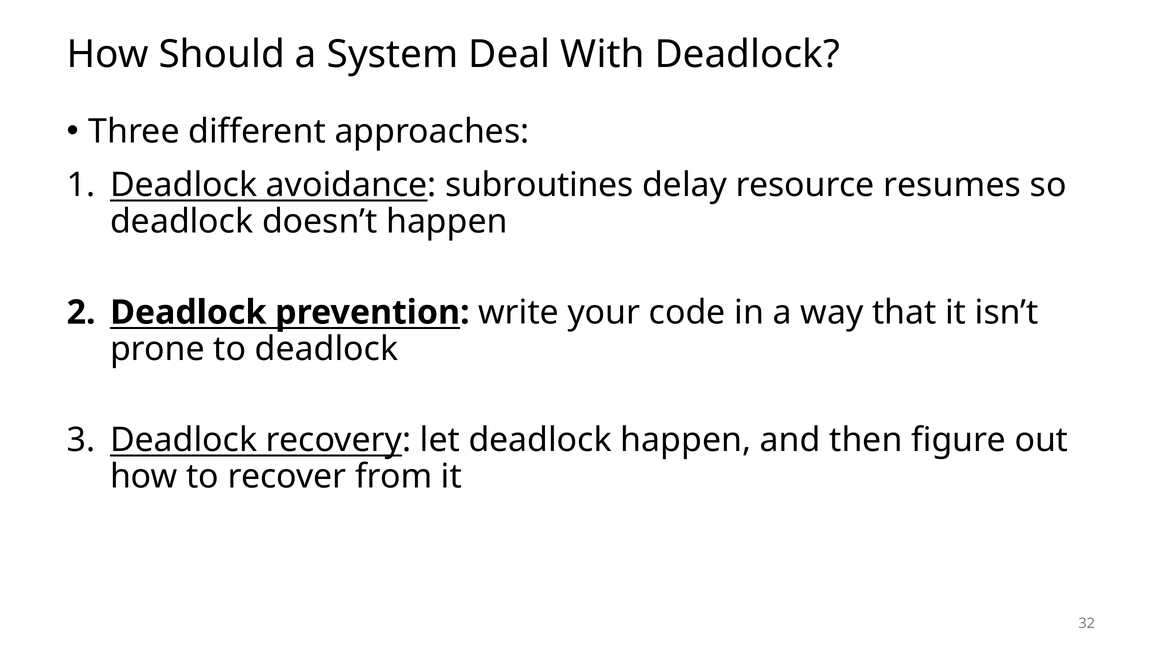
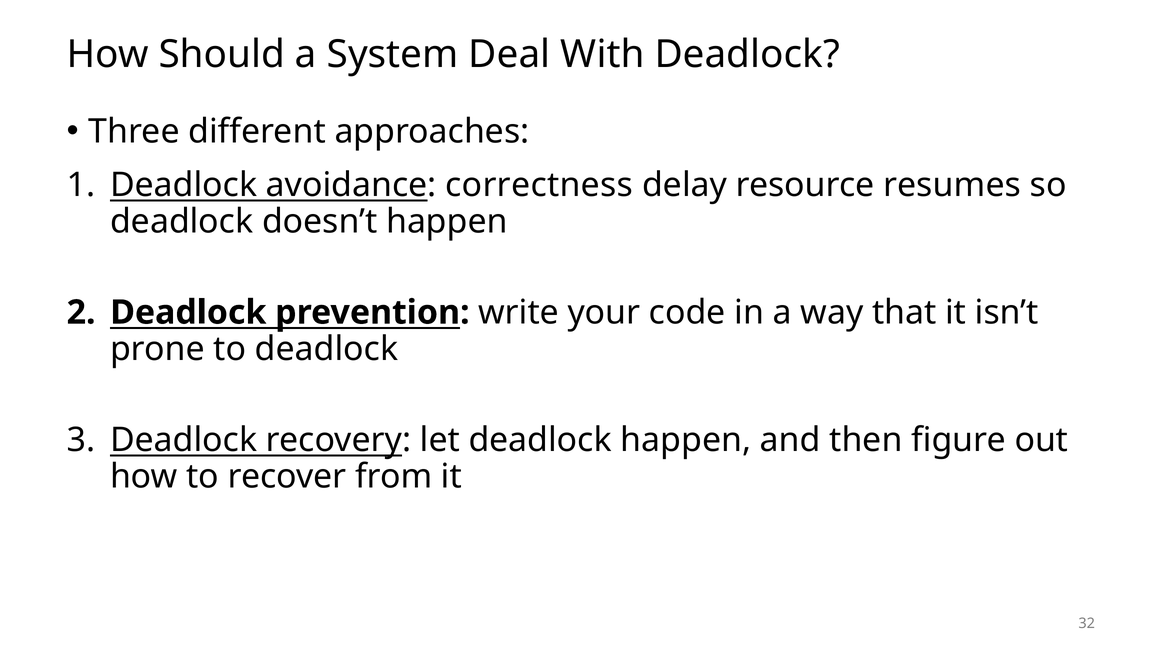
subroutines: subroutines -> correctness (539, 185)
